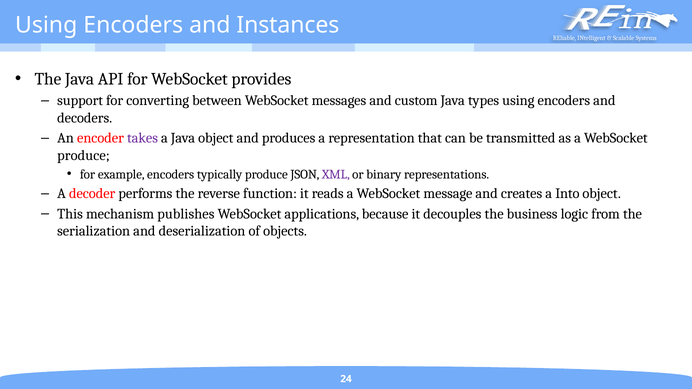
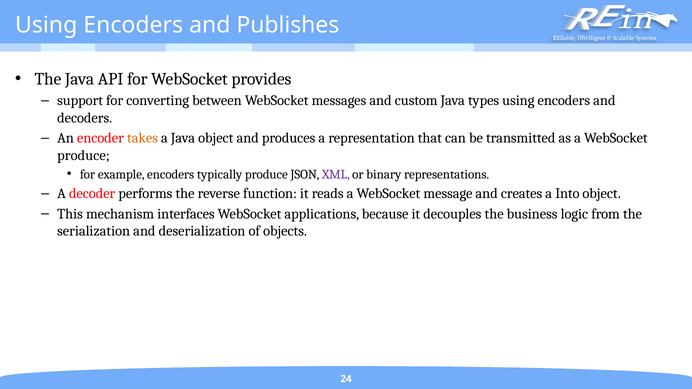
Instances: Instances -> Publishes (288, 25)
takes colour: purple -> orange (143, 138)
publishes: publishes -> interfaces (186, 214)
